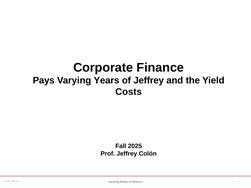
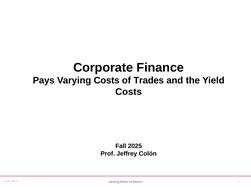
Varying Years: Years -> Costs (107, 81)
of Jeffrey: Jeffrey -> Trades (149, 81)
